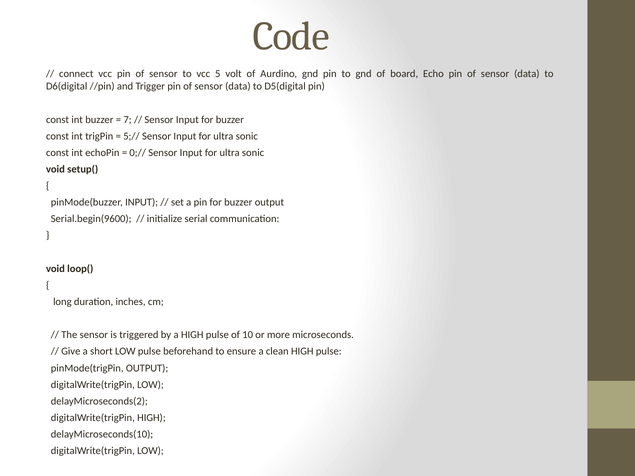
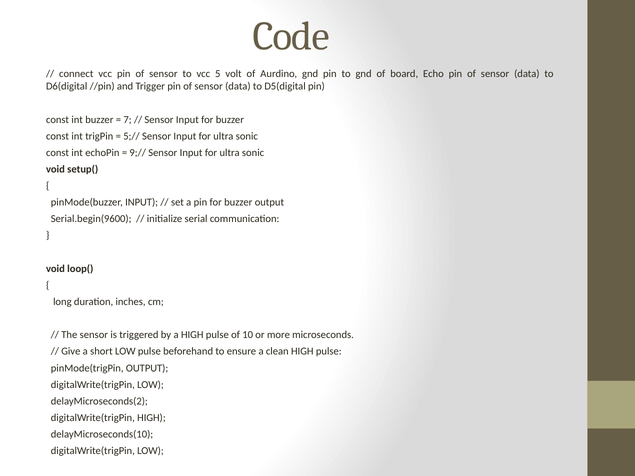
0;//: 0;// -> 9;// (138, 153)
